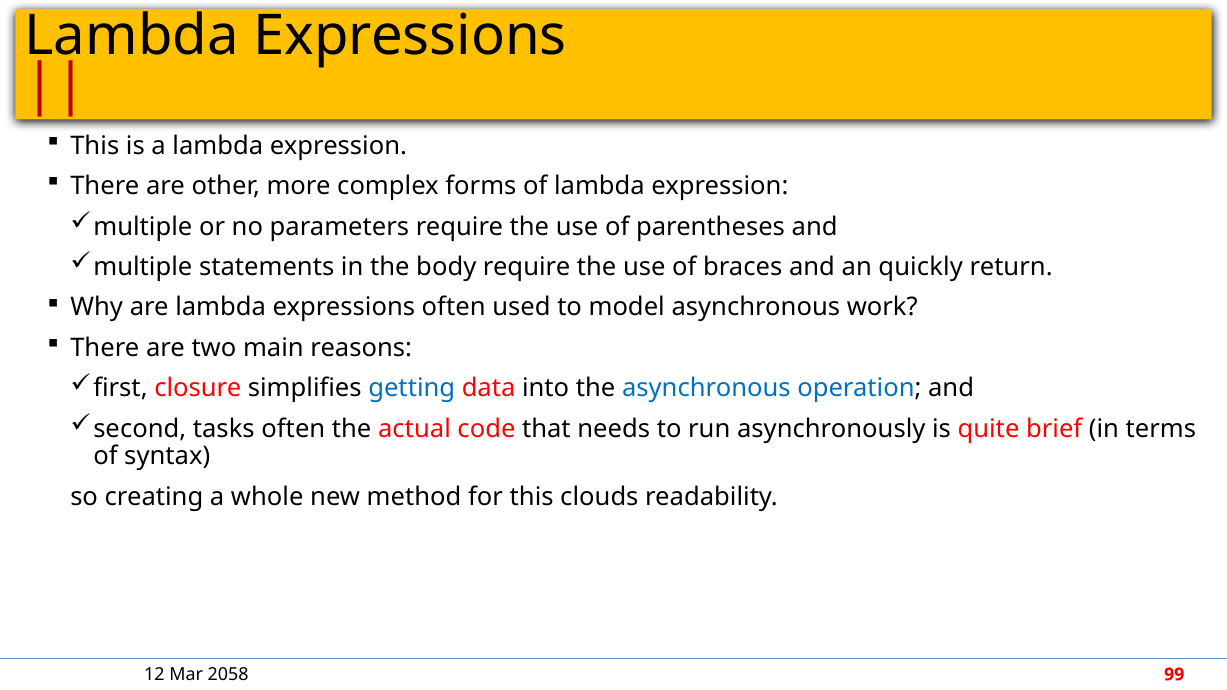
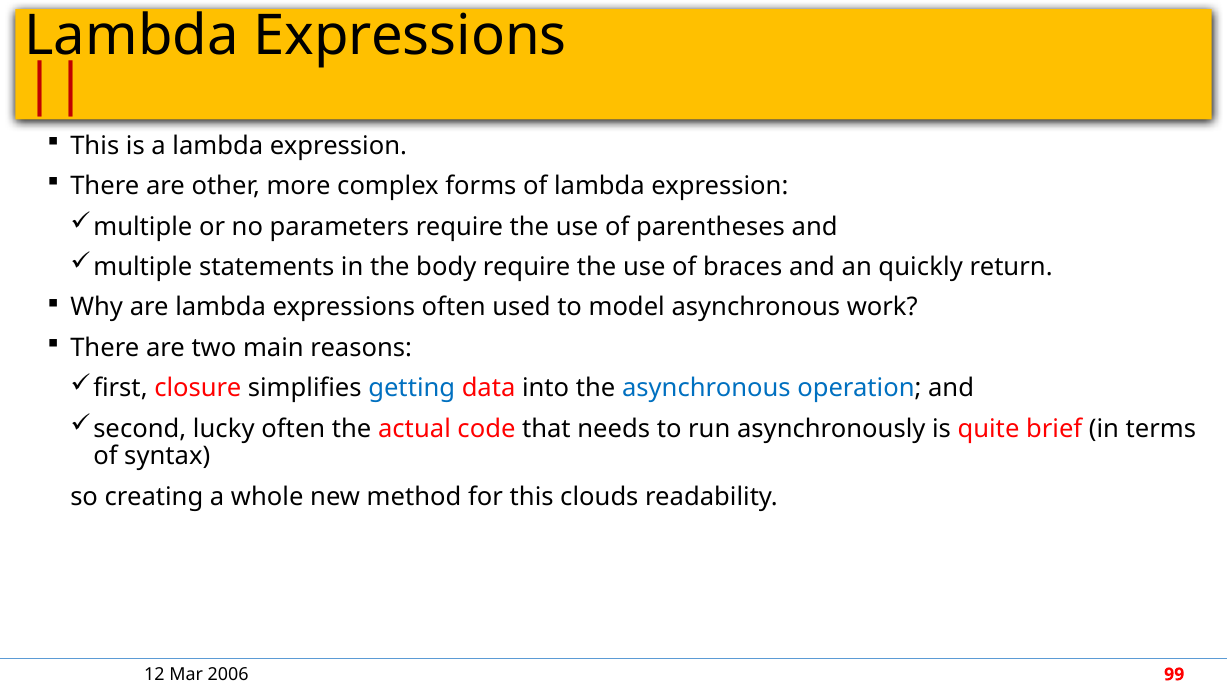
tasks: tasks -> lucky (224, 429)
2058: 2058 -> 2006 (228, 675)
